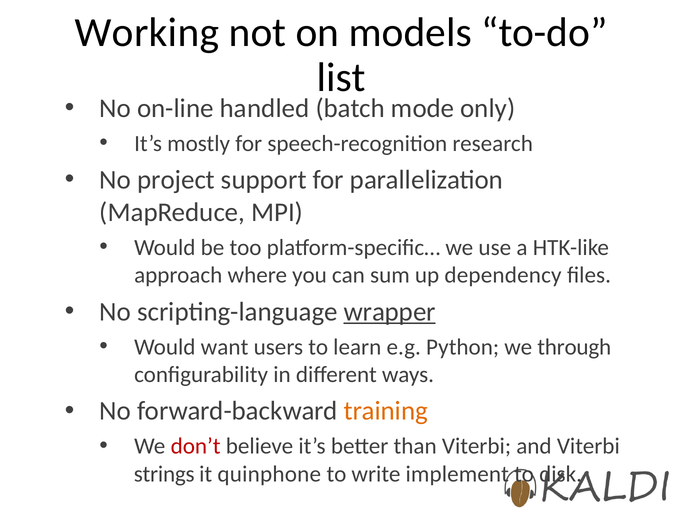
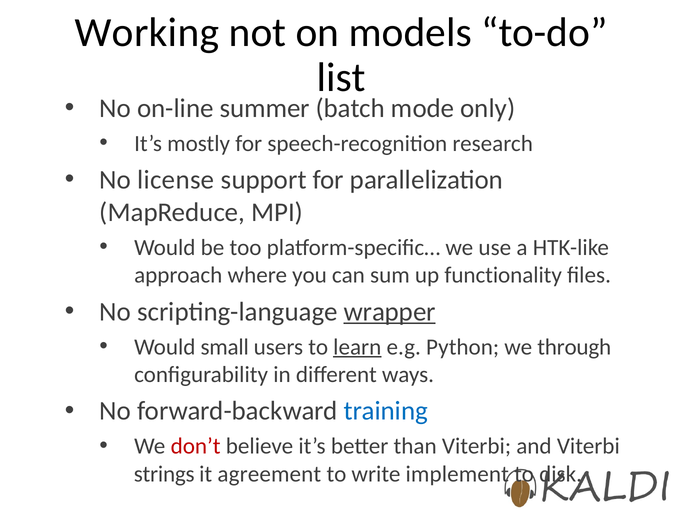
handled: handled -> summer (265, 108)
project: project -> license (176, 180)
dependency: dependency -> functionality (503, 275)
want: want -> small (225, 347)
learn underline: none -> present (357, 347)
training colour: orange -> blue (386, 411)
quinphone: quinphone -> agreement (269, 474)
